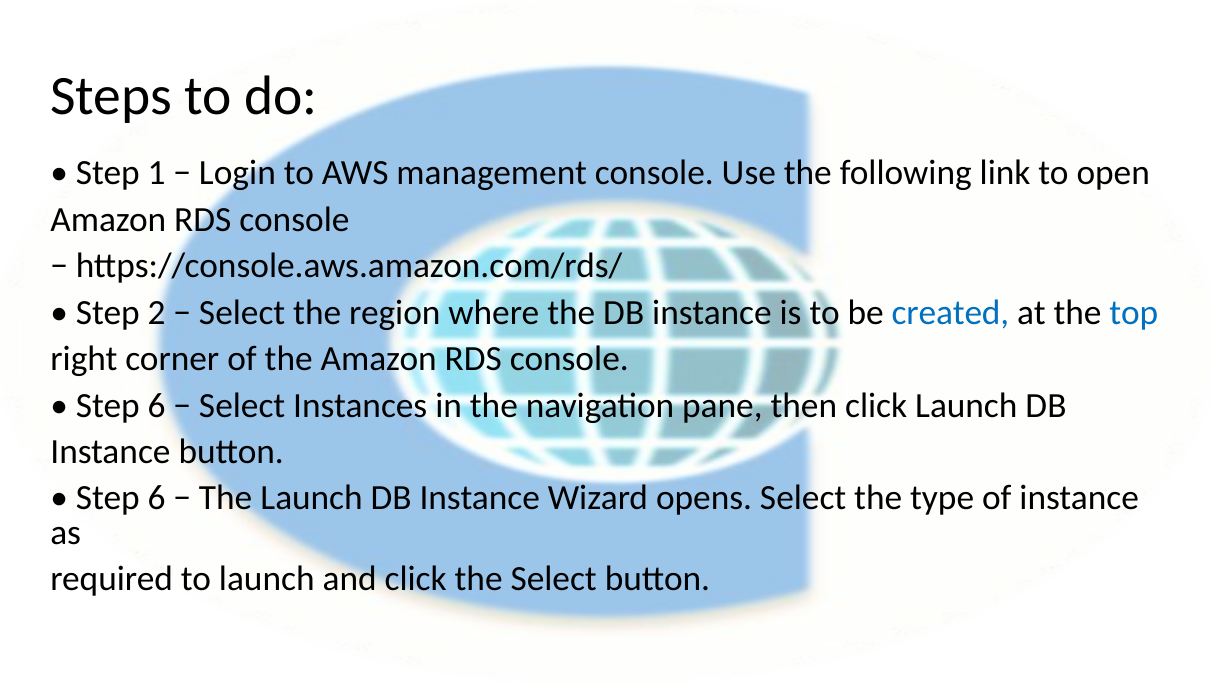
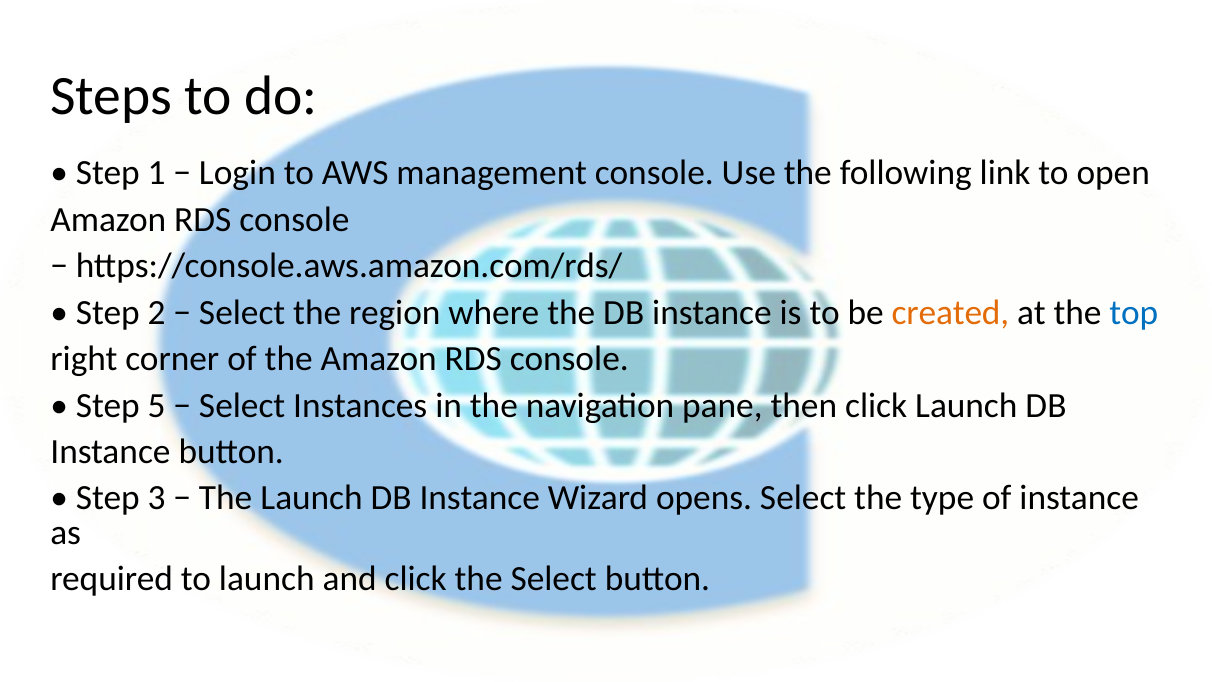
created colour: blue -> orange (950, 312)
6: 6 -> 5 (156, 405)
6: 6 -> 3 (156, 498)
